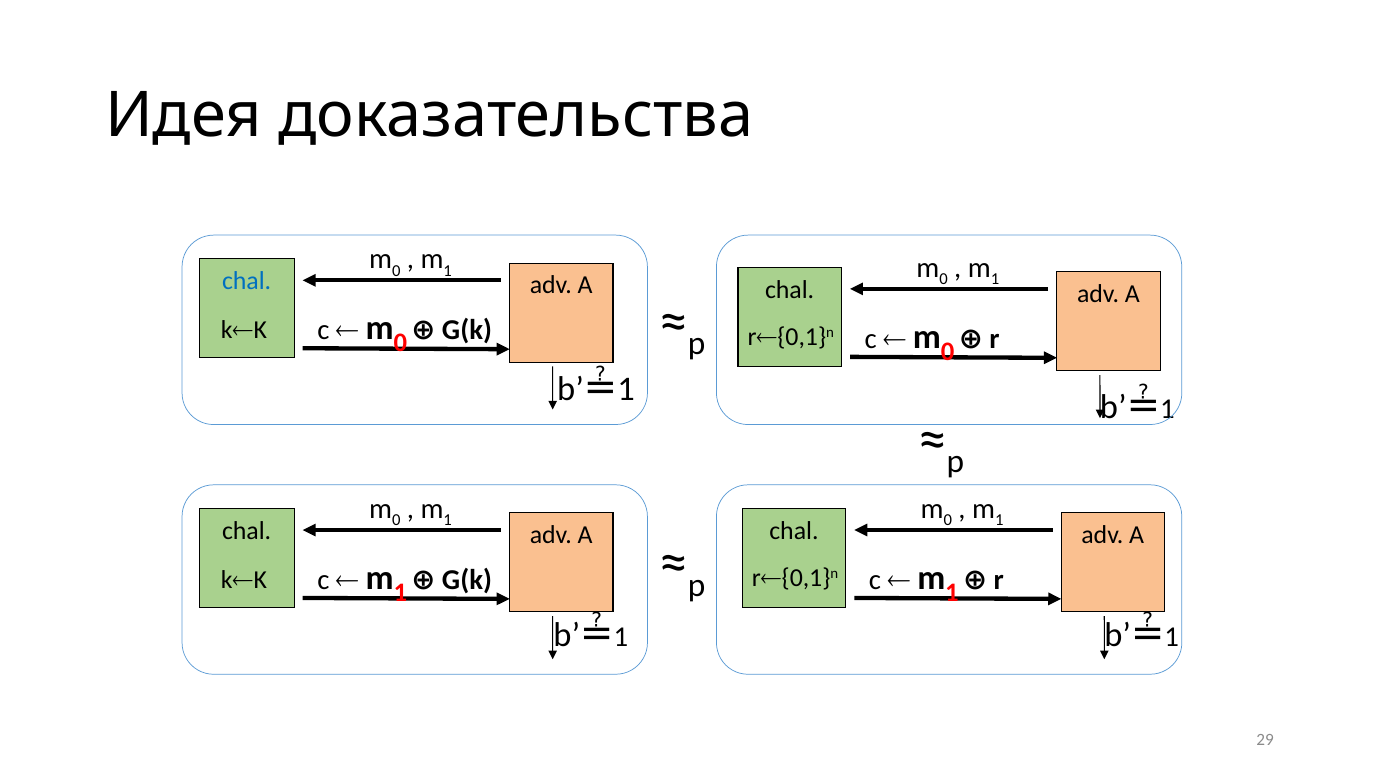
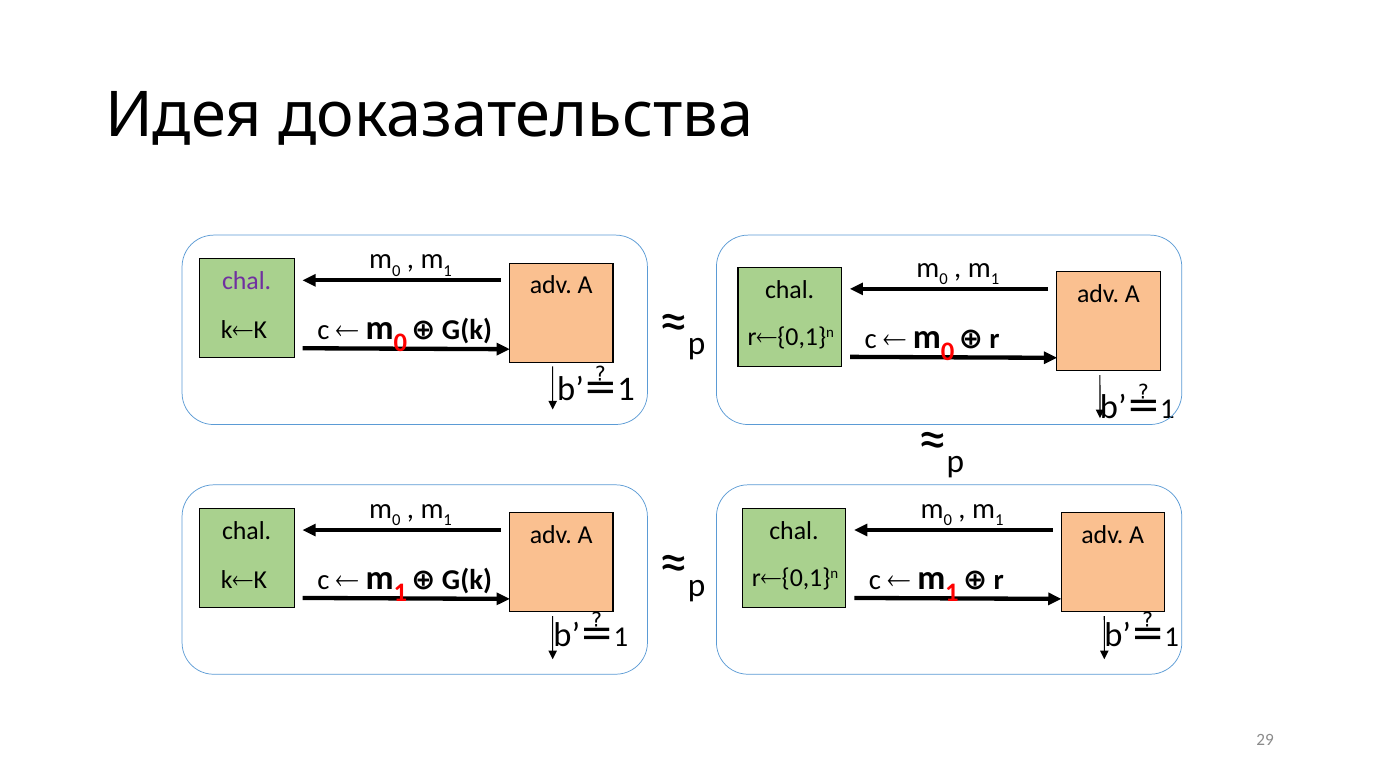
chal colour: blue -> purple (247, 281)
